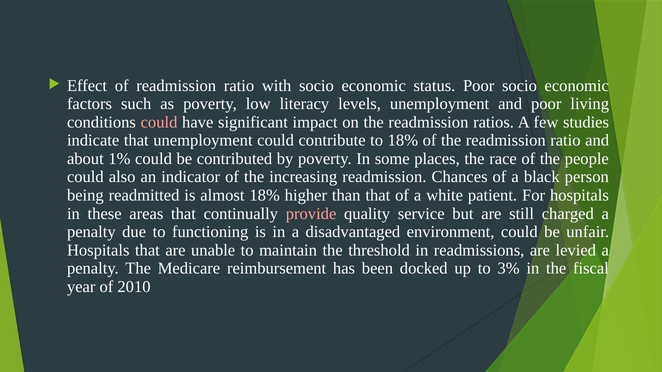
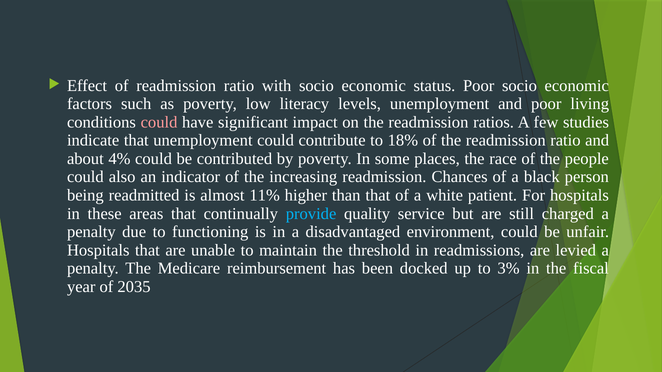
1%: 1% -> 4% (119, 159)
almost 18%: 18% -> 11% (265, 195)
provide colour: pink -> light blue (311, 214)
2010: 2010 -> 2035 (134, 287)
